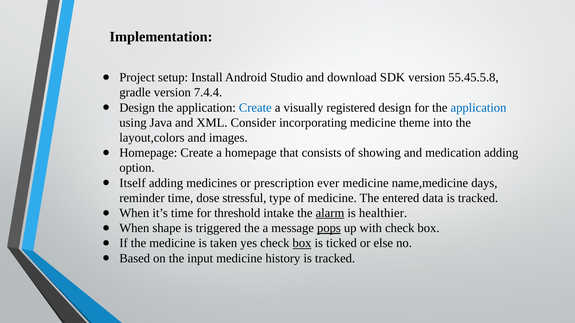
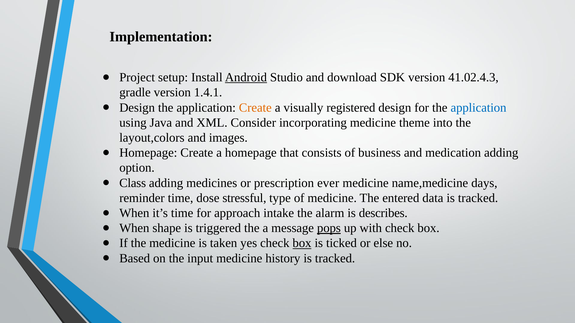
Android underline: none -> present (246, 77)
55.45.5.8: 55.45.5.8 -> 41.02.4.3 (473, 77)
7.4.4: 7.4.4 -> 1.4.1 (208, 93)
Create colour: blue -> orange (255, 108)
showing: showing -> business (380, 153)
Itself: Itself -> Class (133, 183)
threshold: threshold -> approach (237, 213)
alarm underline: present -> none (330, 213)
healthier: healthier -> describes (383, 213)
